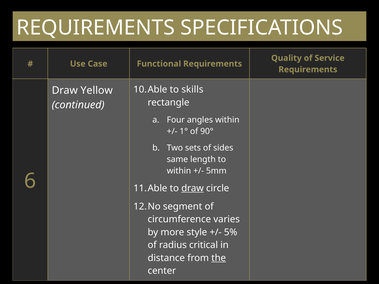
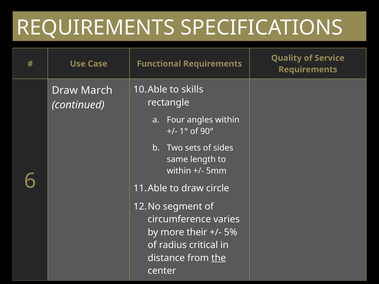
Yellow: Yellow -> March (97, 91)
draw underline: present -> none (193, 188)
style: style -> their (197, 232)
